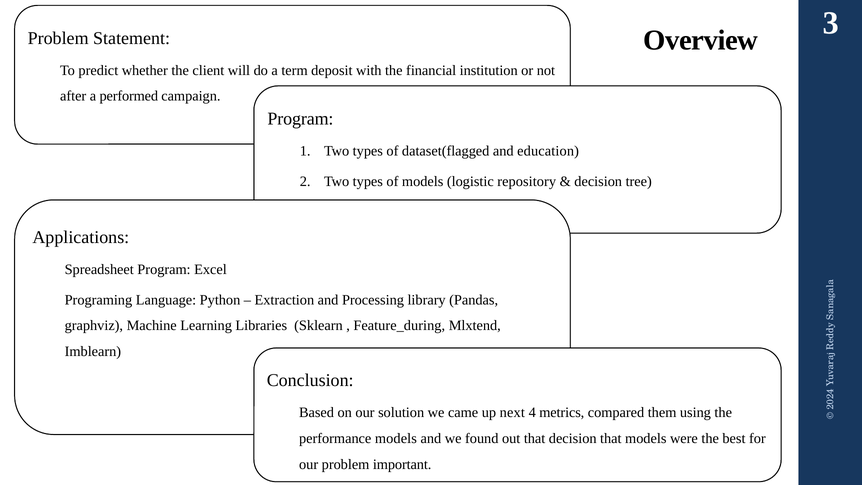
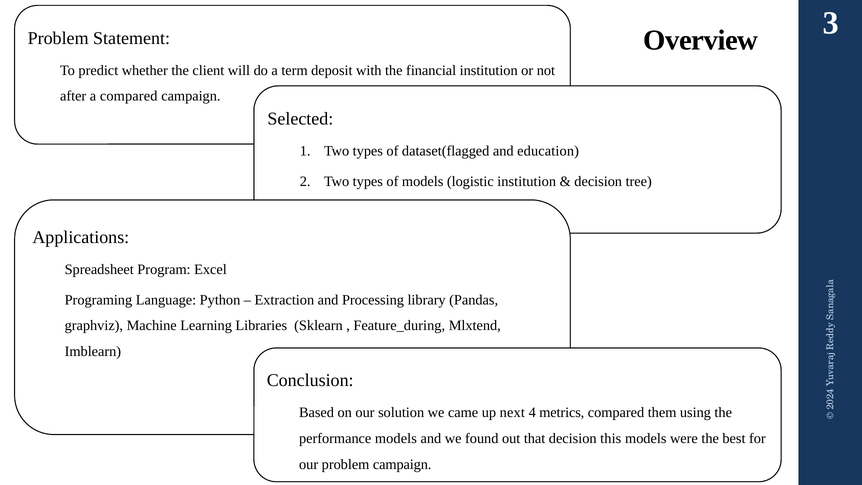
a performed: performed -> compared (129, 96)
Program: Program -> Selected (300, 119)
logistic repository: repository -> institution (527, 182)
decision that: that -> this (611, 438)
problem important: important -> campaign (402, 464)
